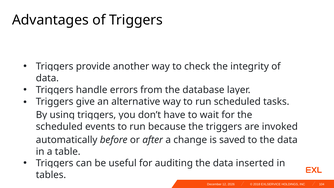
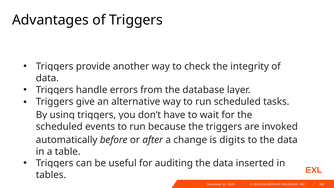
saved: saved -> digits (232, 140)
